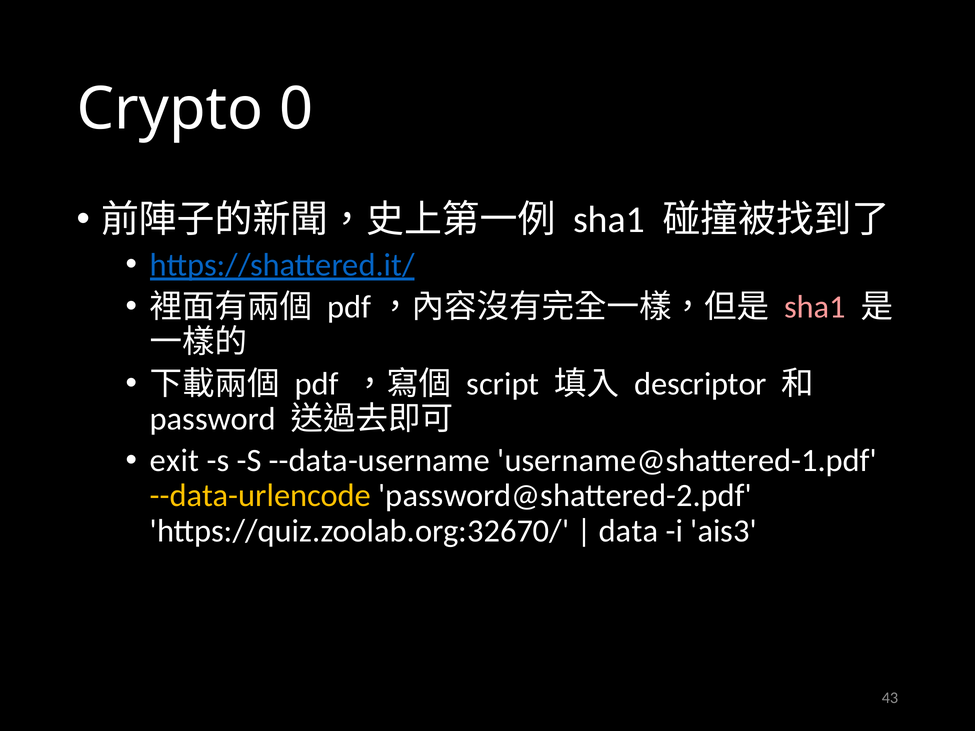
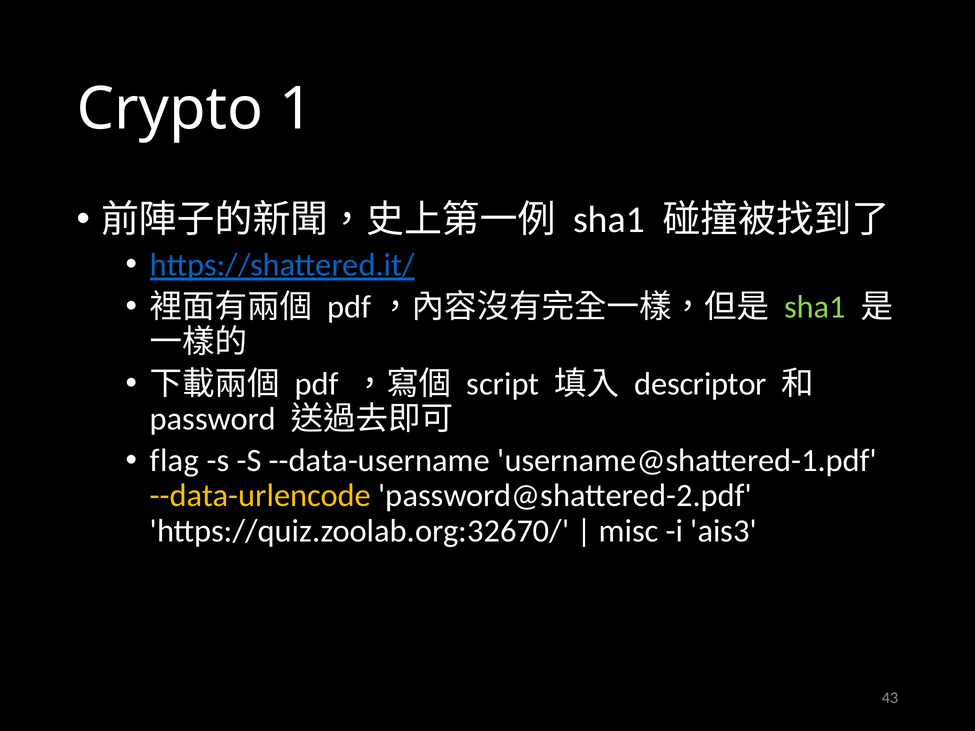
0: 0 -> 1 (296, 109)
sha1 colour: pink -> light green (815, 307)
exit: exit -> flag (174, 461)
data: data -> misc (629, 531)
